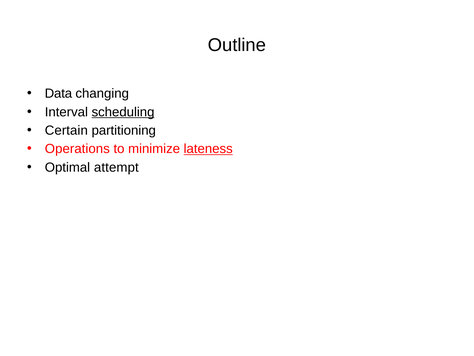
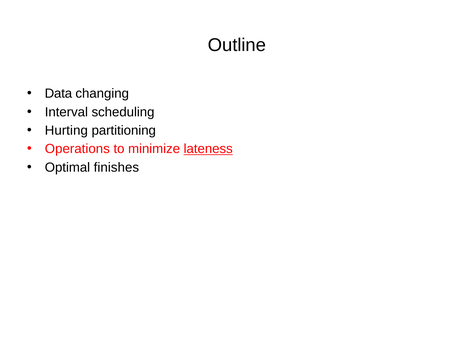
scheduling underline: present -> none (123, 112)
Certain: Certain -> Hurting (66, 130)
attempt: attempt -> finishes (116, 167)
